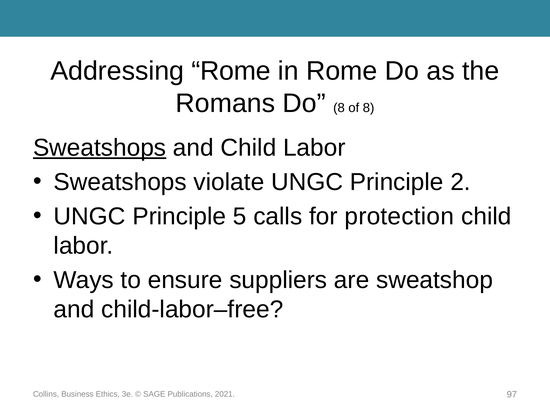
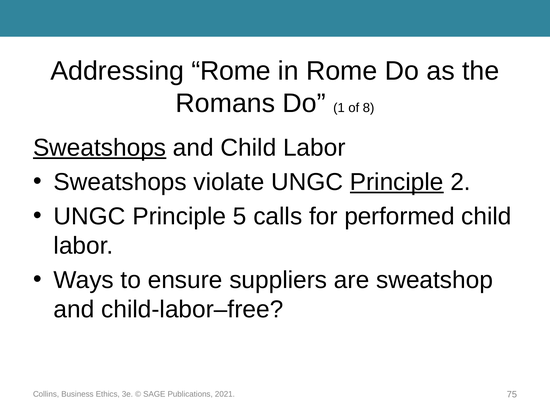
Do 8: 8 -> 1 (339, 108)
Principle underline: none -> present (397, 182)
protection: protection -> performed (400, 216)
97: 97 -> 75 (512, 394)
